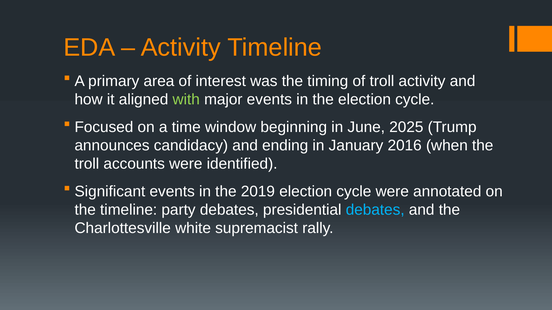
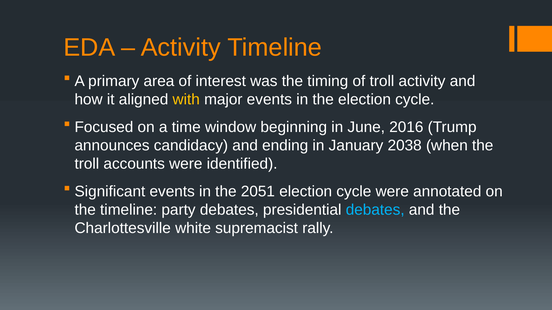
with colour: light green -> yellow (186, 100)
2025: 2025 -> 2016 (406, 127)
2016: 2016 -> 2038 (405, 146)
2019: 2019 -> 2051 (258, 192)
